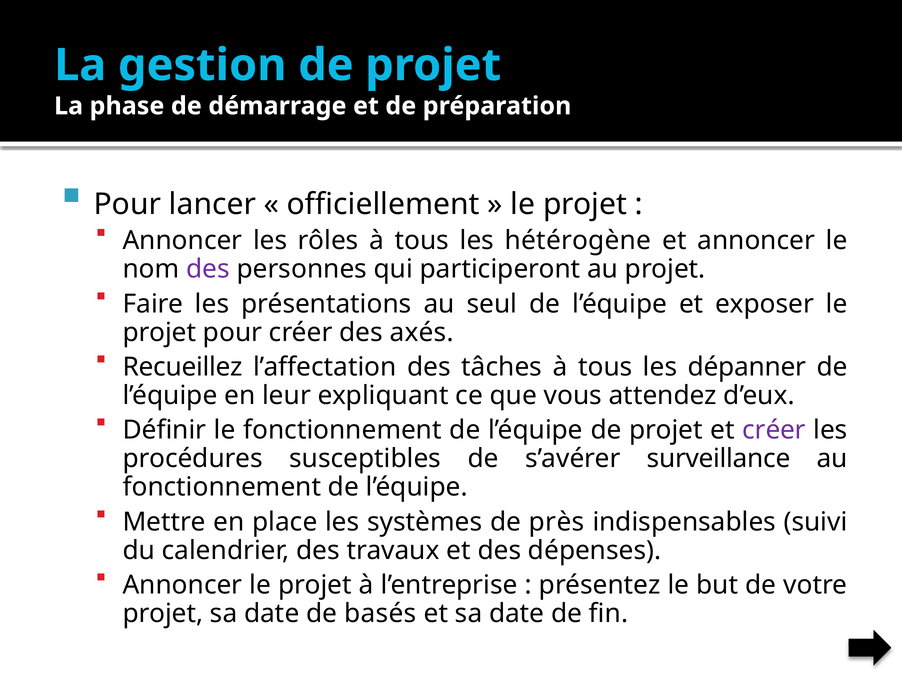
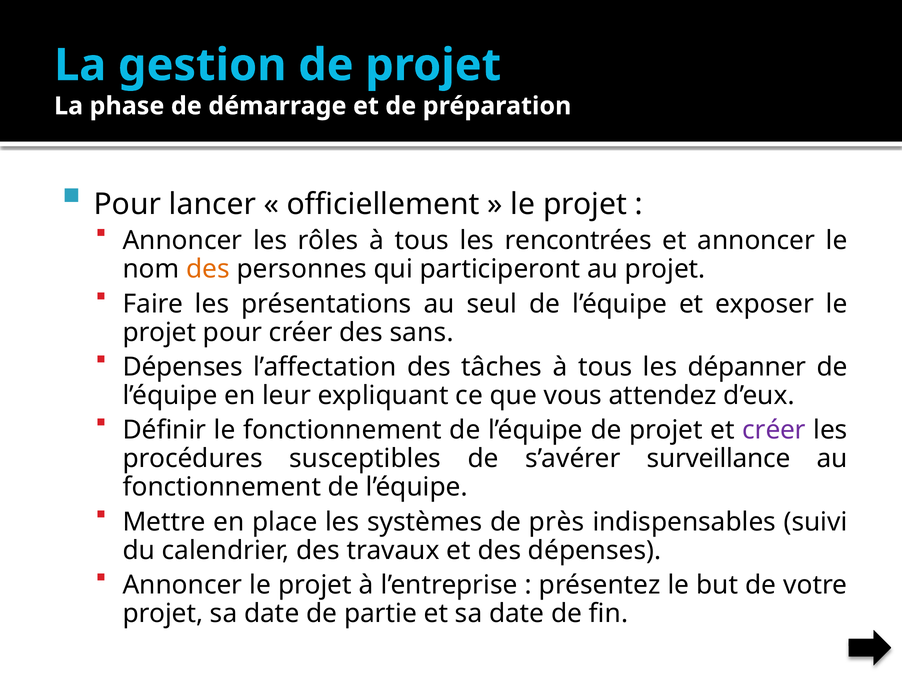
hétérogène: hétérogène -> rencontrées (578, 241)
des colour: purple -> orange (208, 269)
axés: axés -> sans (422, 332)
Recueillez: Recueillez -> Dépenses (183, 367)
basés: basés -> partie (380, 613)
